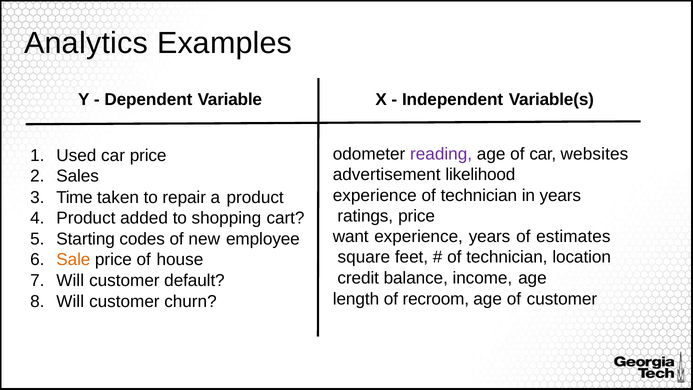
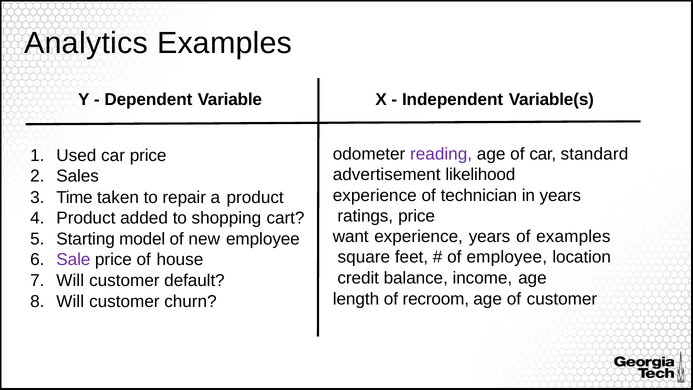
websites: websites -> standard (594, 154)
of estimates: estimates -> examples (573, 237)
codes: codes -> model (142, 239)
technician: technician -> employee (507, 257)
Sale colour: orange -> purple (73, 260)
